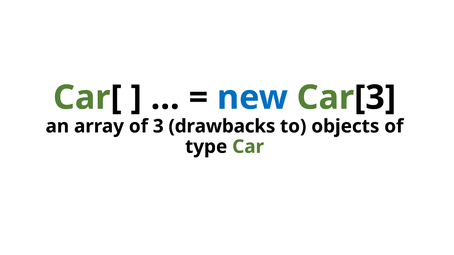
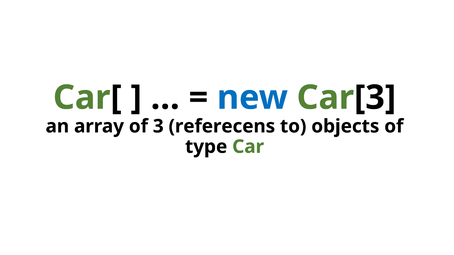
drawbacks: drawbacks -> referecens (222, 126)
